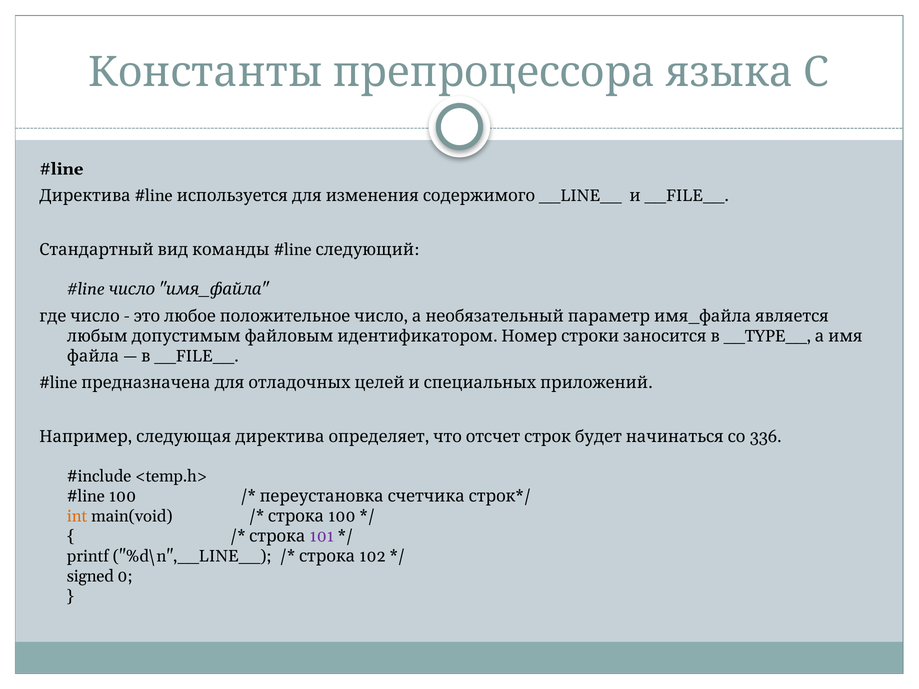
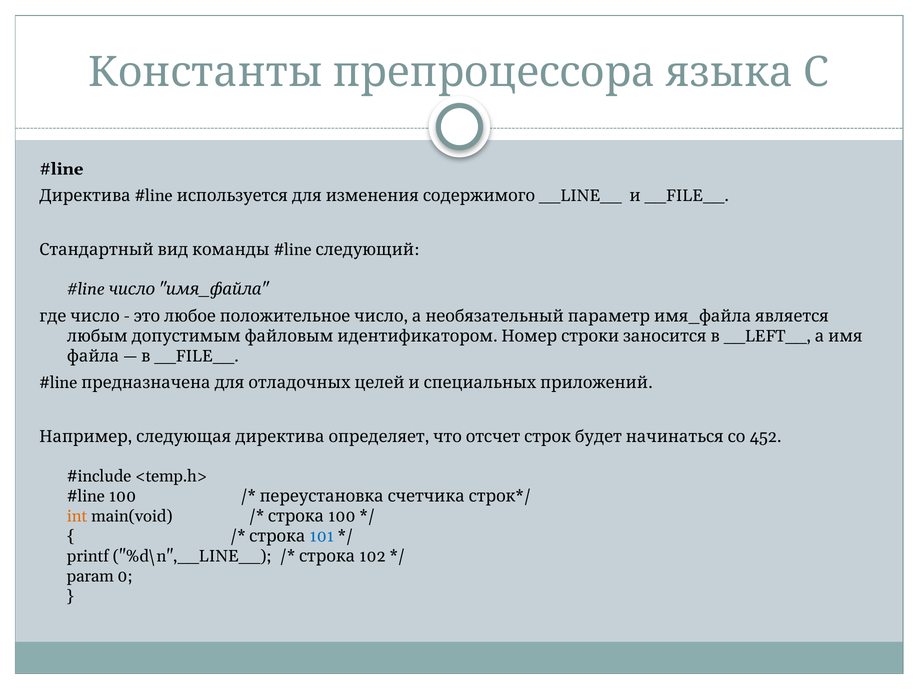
__TYPE__: __TYPE__ -> __LEFT__ (767, 336)
336: 336 -> 452 (766, 437)
101 colour: purple -> blue (322, 536)
signed: signed -> param (90, 576)
